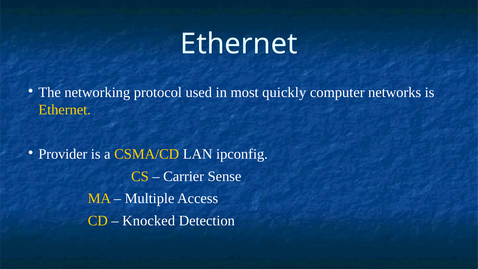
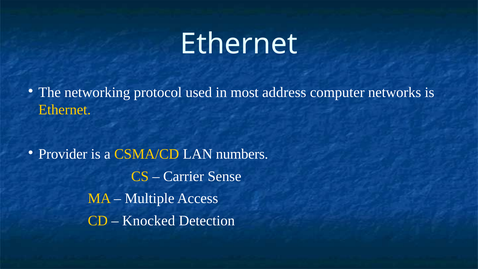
quickly: quickly -> address (284, 92)
ipconfig: ipconfig -> numbers (242, 154)
